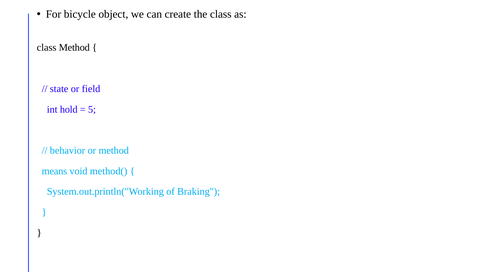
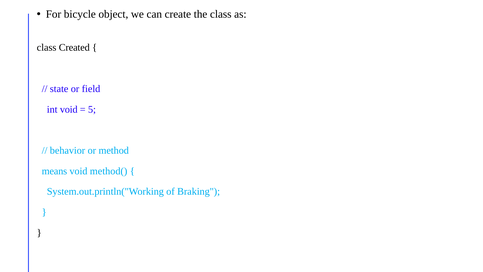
class Method: Method -> Created (74, 48)
int hold: hold -> void (69, 109)
